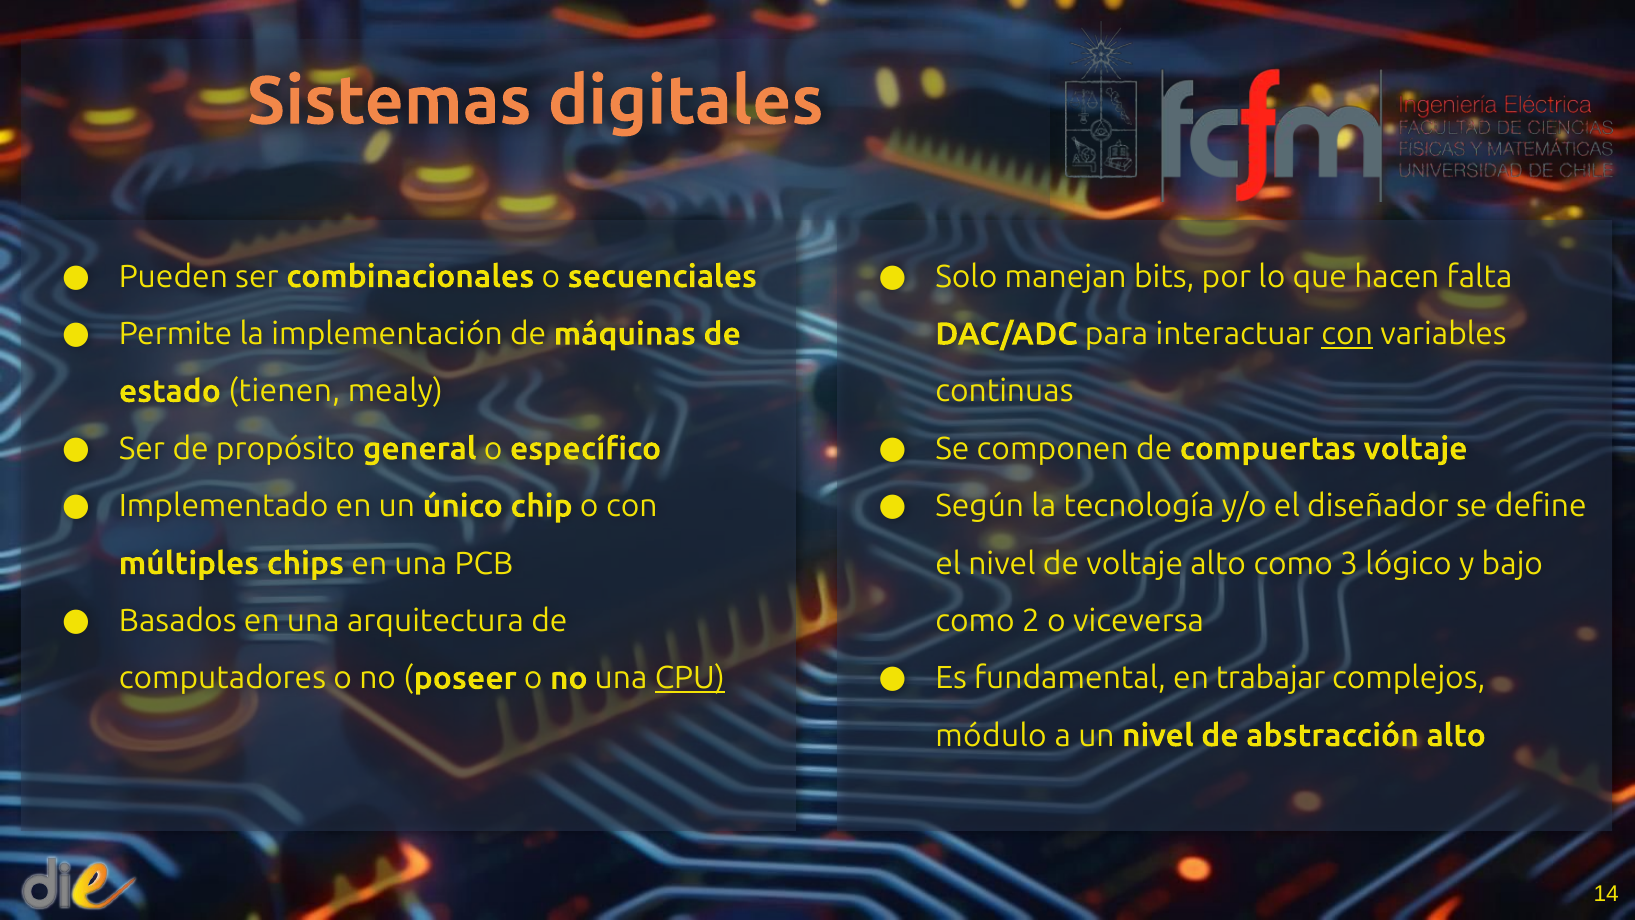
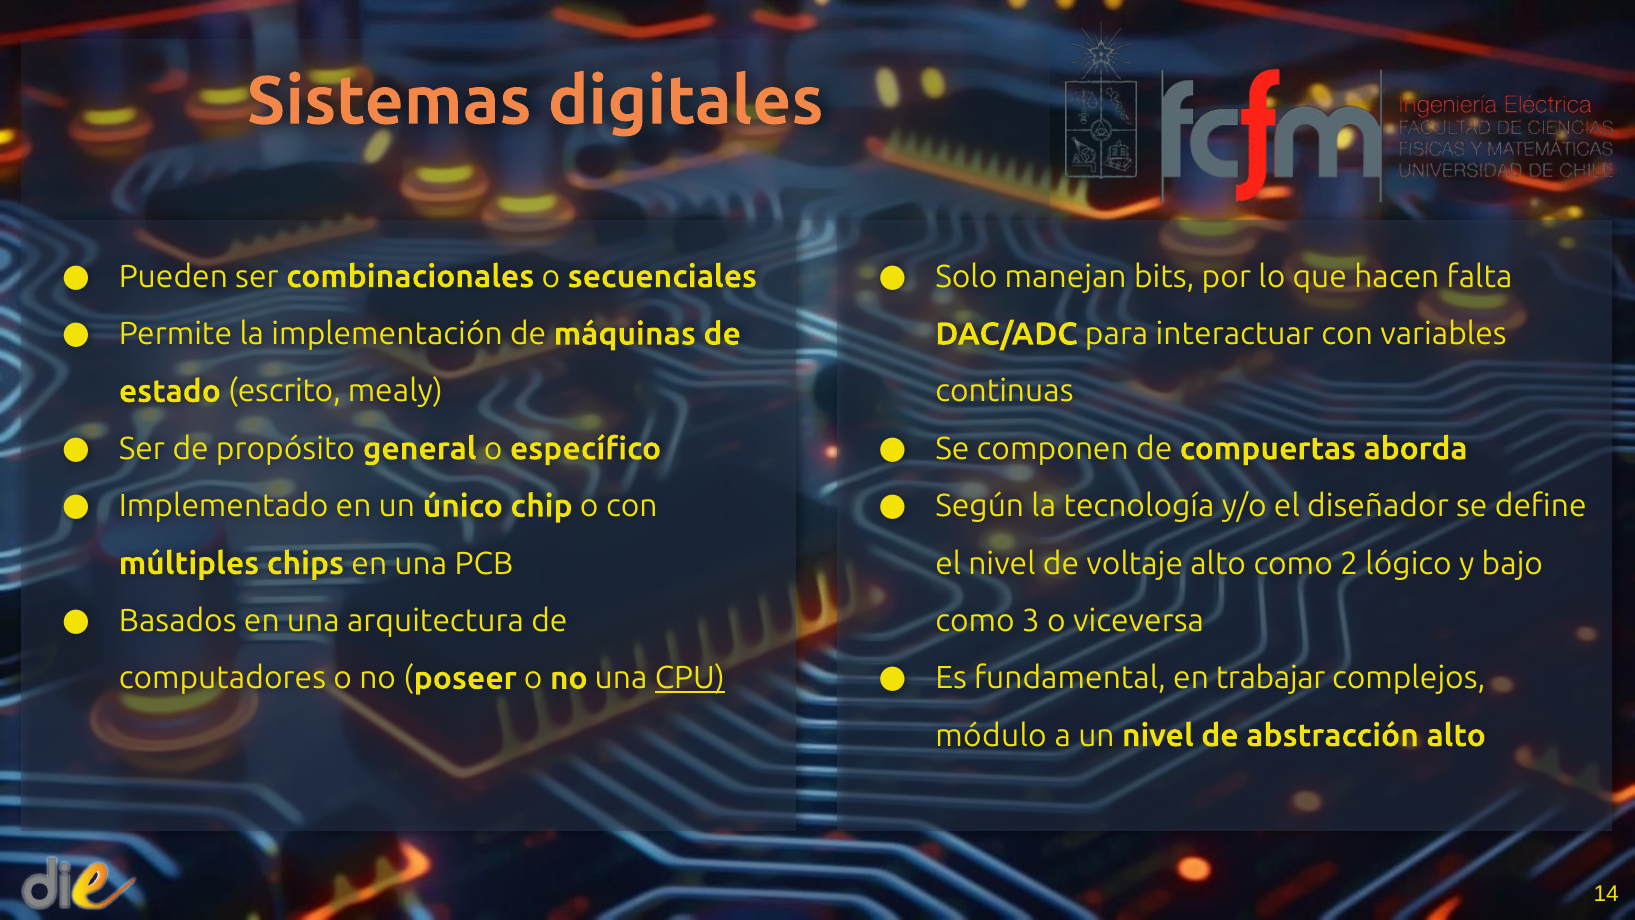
con underline: present -> none (1347, 334)
tienen: tienen -> escrito (285, 391)
compuertas voltaje: voltaje -> aborda (1416, 449)
3: 3 -> 2 (1349, 563)
2: 2 -> 3 (1031, 621)
